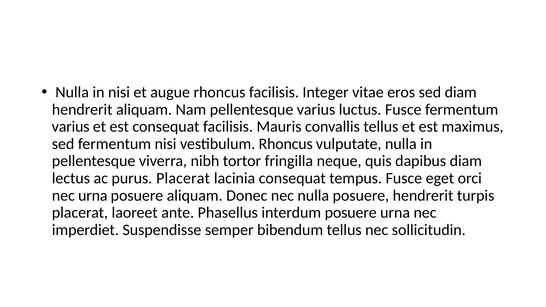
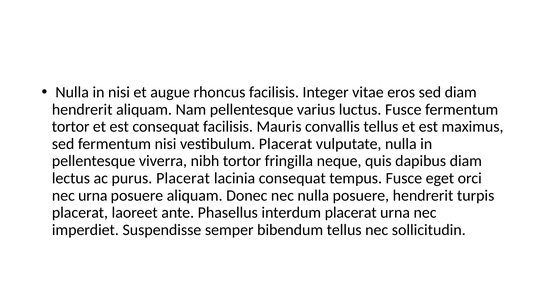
varius: varius -> tortor (71, 127)
vestibulum Rhoncus: Rhoncus -> Placerat (286, 144)
interdum posuere: posuere -> placerat (351, 213)
